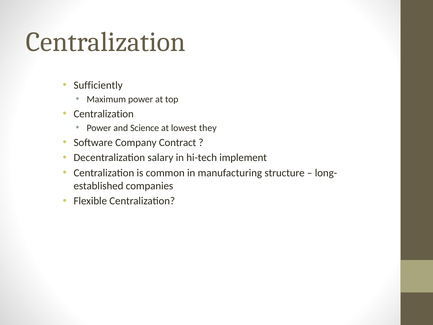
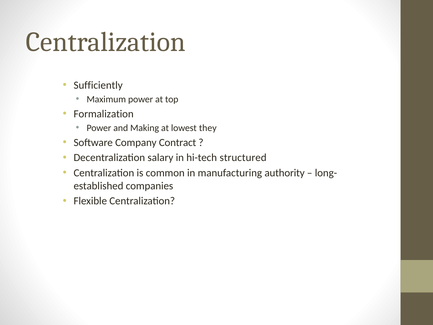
Centralization: Centralization -> Formalization (104, 114)
Science: Science -> Making (145, 128)
implement: implement -> structured (243, 158)
structure: structure -> authority (285, 173)
